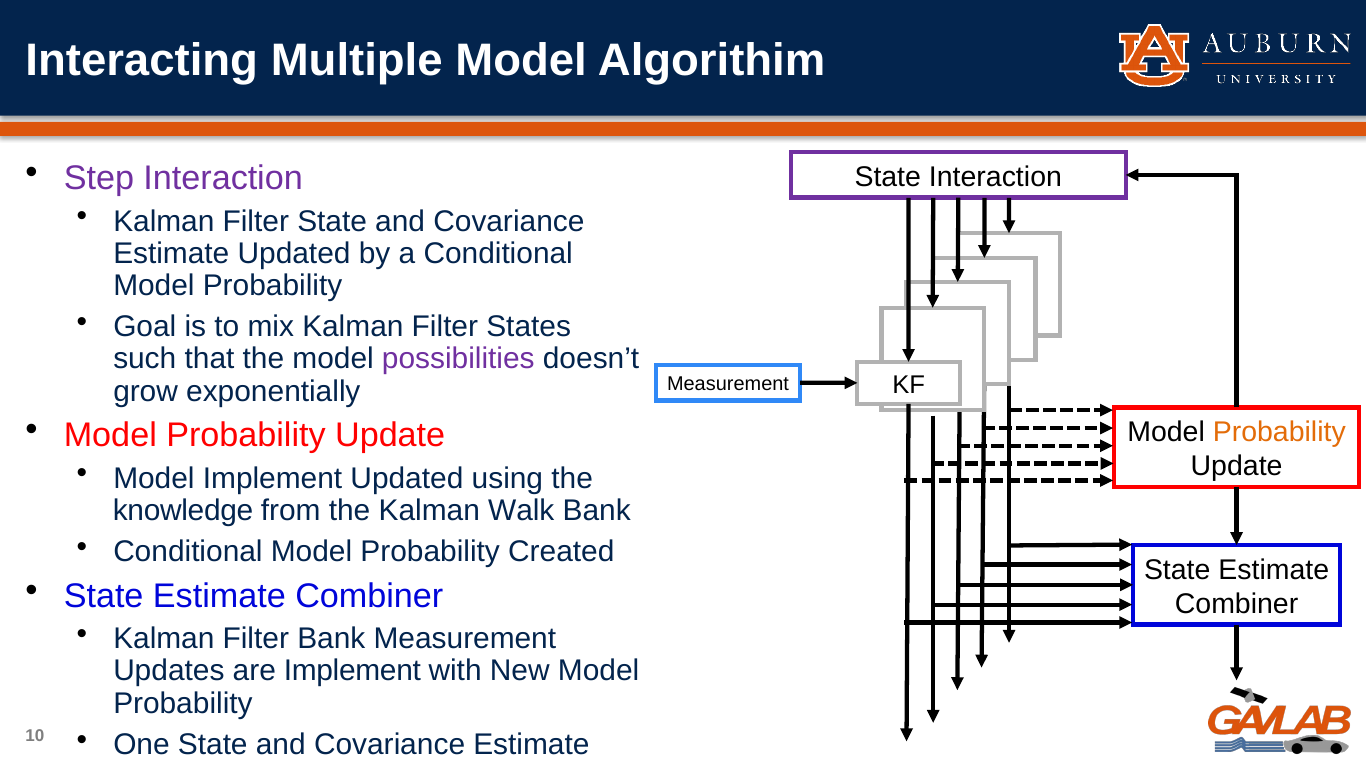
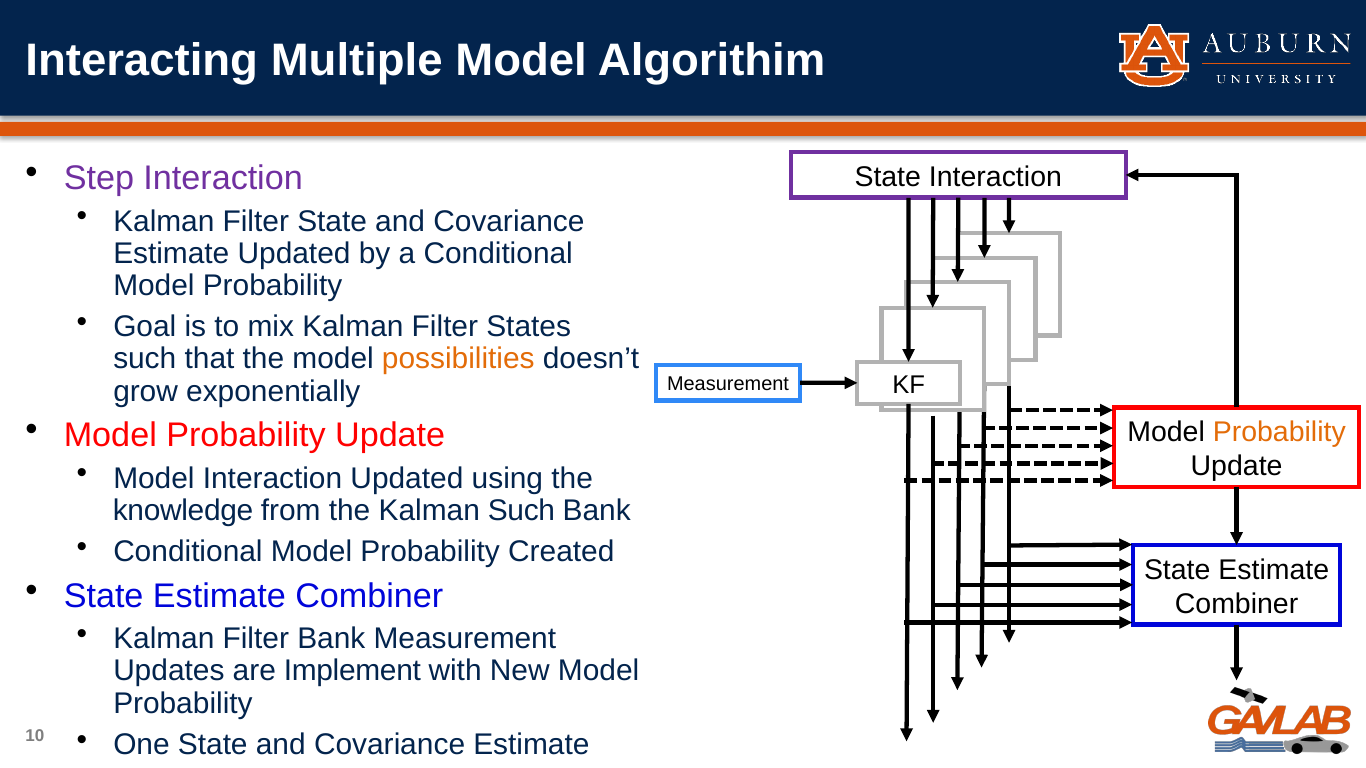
possibilities colour: purple -> orange (458, 359)
Model Implement: Implement -> Interaction (273, 479)
Kalman Walk: Walk -> Such (521, 511)
